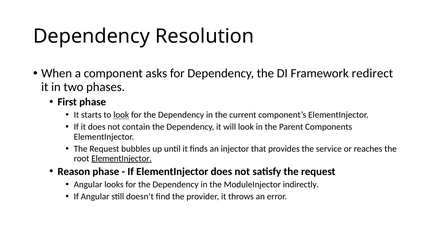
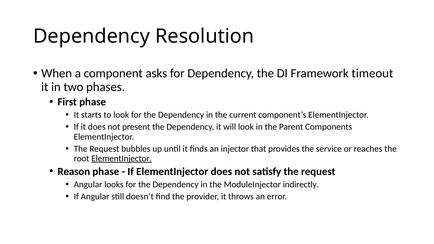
redirect: redirect -> timeout (372, 73)
look underline: present -> none (121, 115)
contain: contain -> present (136, 127)
